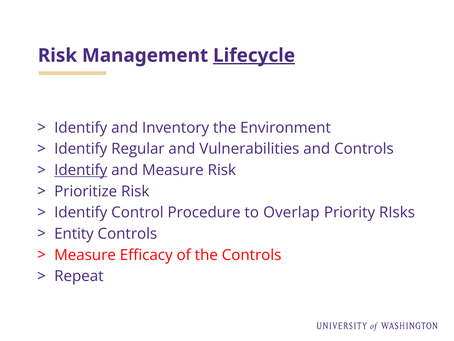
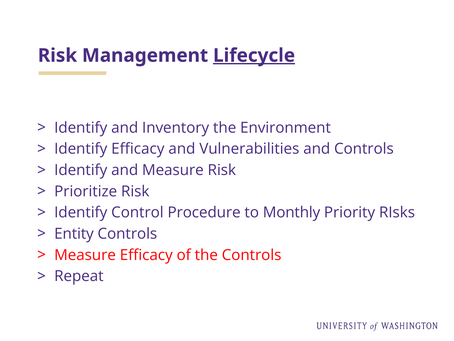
Identify Regular: Regular -> Efficacy (138, 149)
Identify underline: present -> none (81, 170)
Overlap: Overlap -> Monthly (292, 212)
